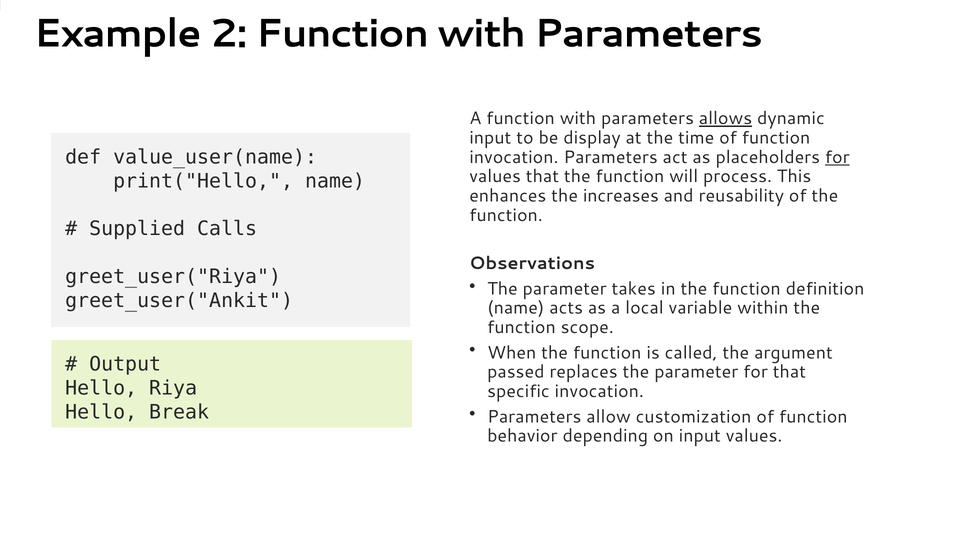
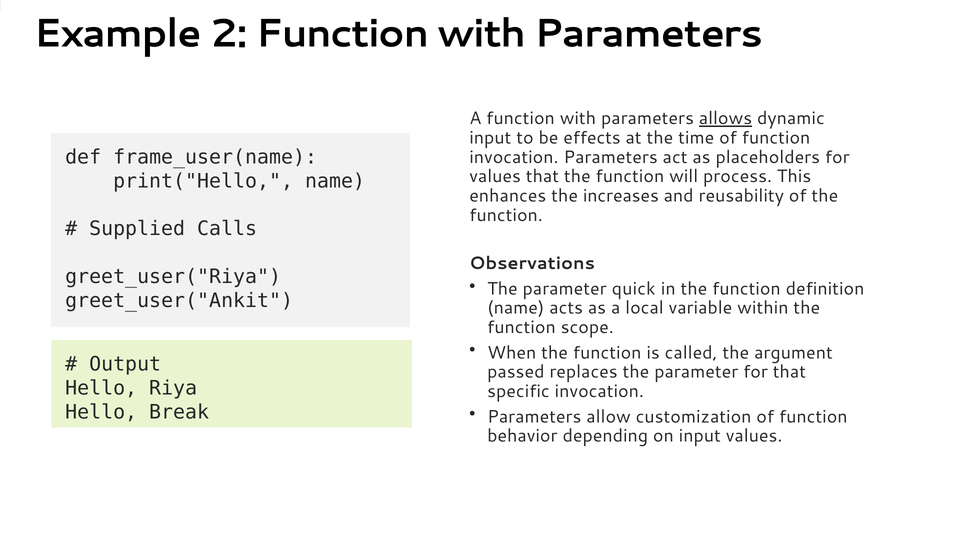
display: display -> effects (592, 138)
value_user(name: value_user(name -> frame_user(name (215, 157)
for underline: present -> none (837, 157)
takes: takes -> quick (634, 289)
